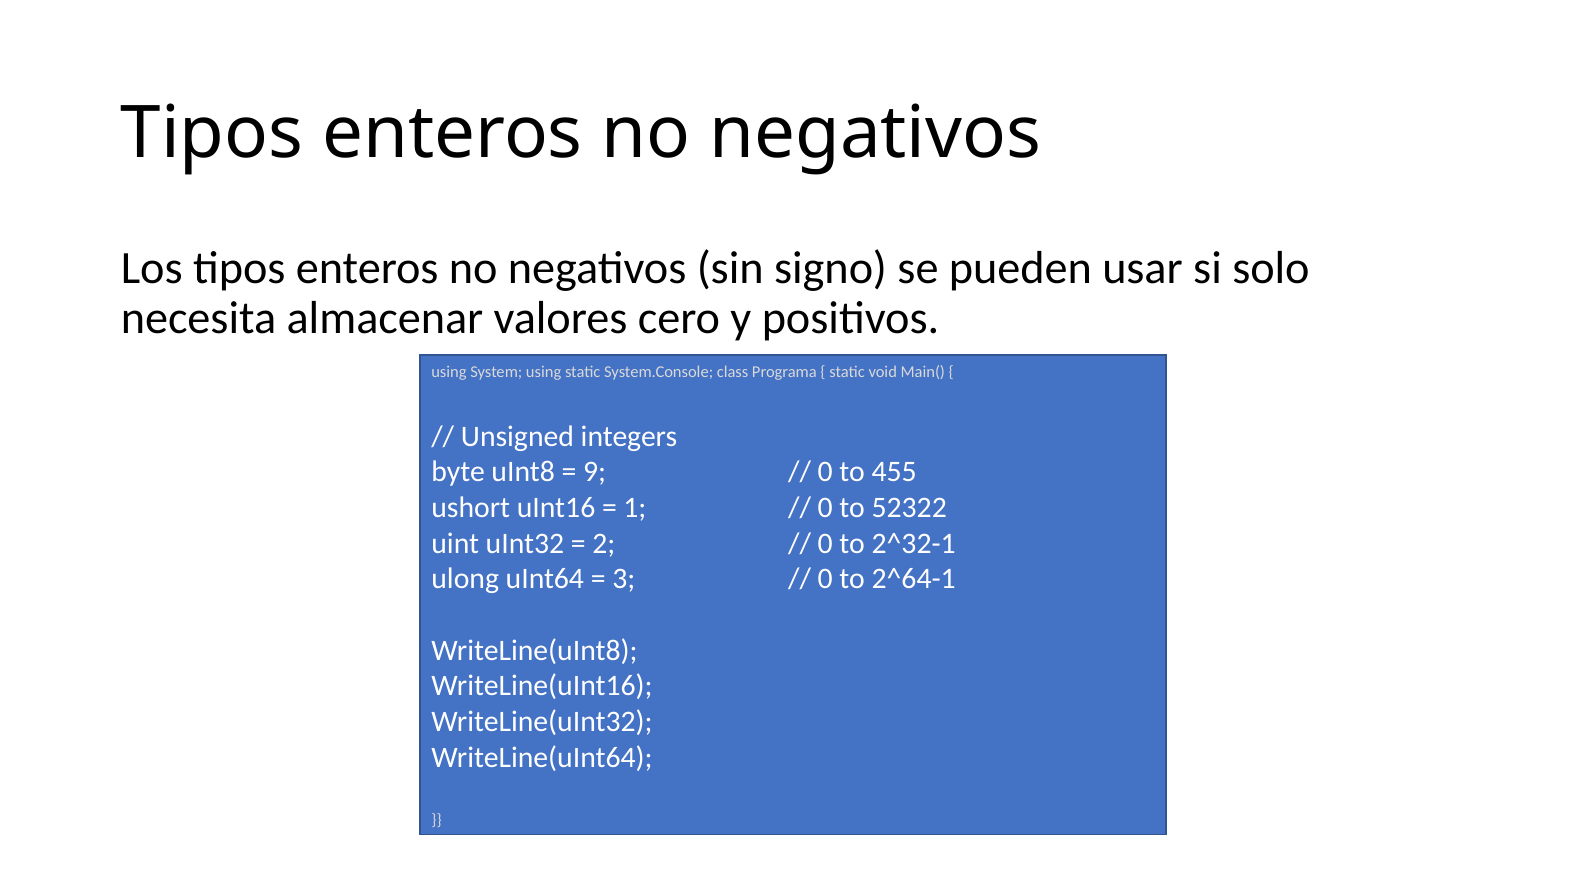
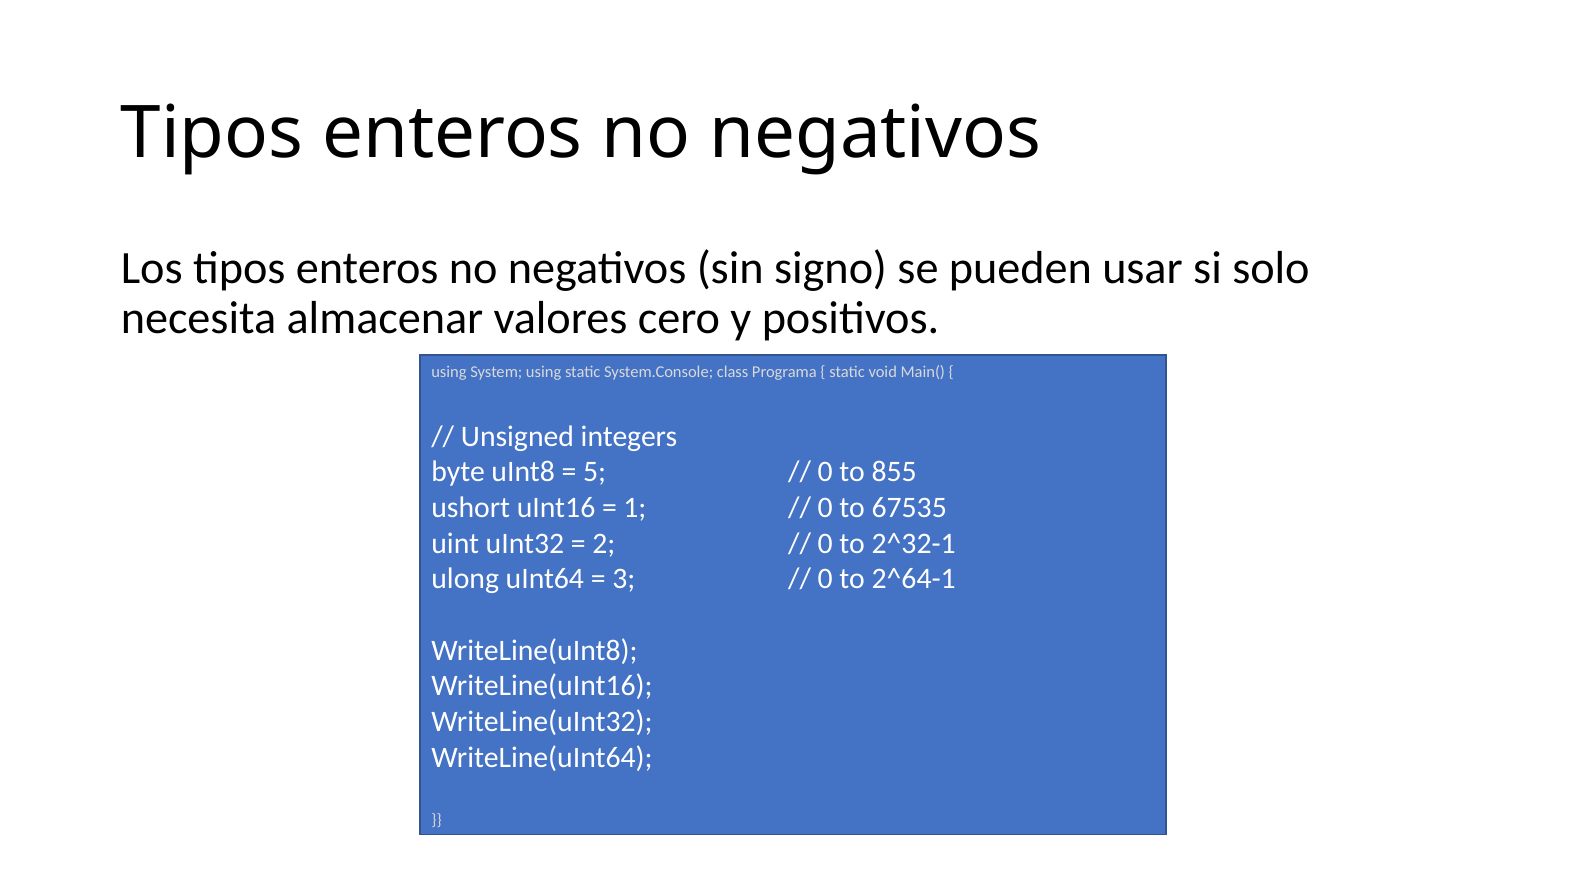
9: 9 -> 5 (595, 472)
455: 455 -> 855 (894, 472)
52322: 52322 -> 67535 (909, 508)
